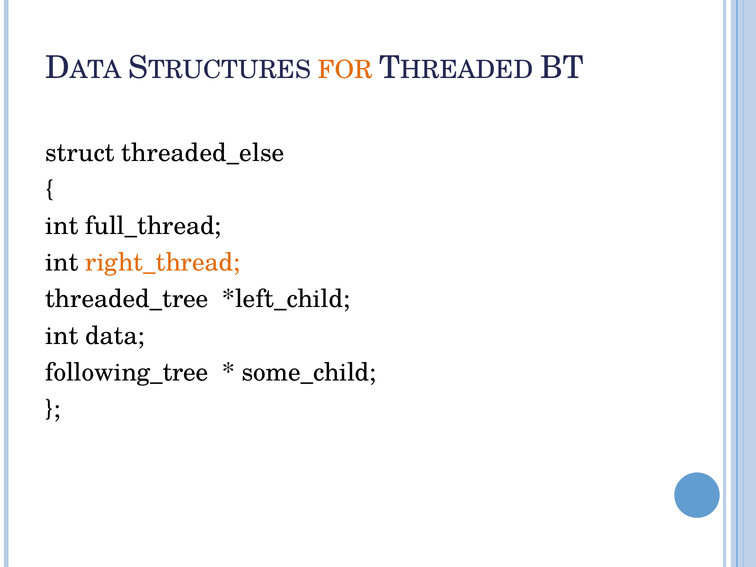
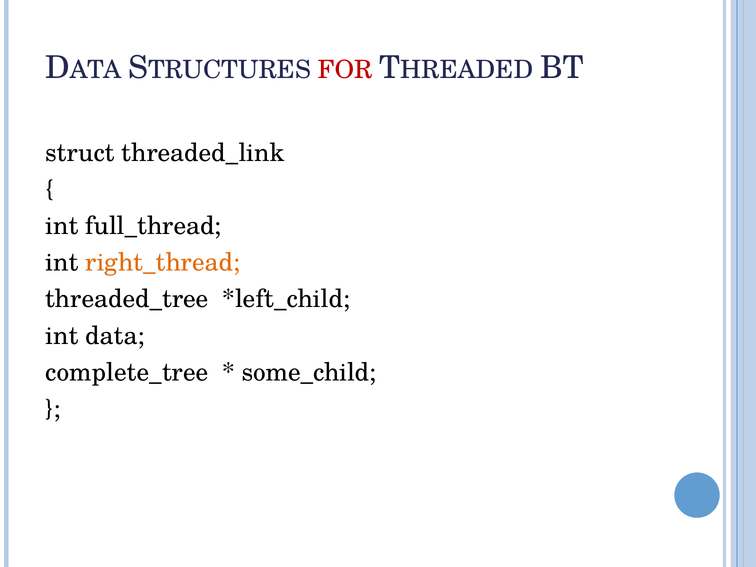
FOR colour: orange -> red (345, 70)
threaded_else: threaded_else -> threaded_link (203, 153)
following_tree: following_tree -> complete_tree (127, 372)
